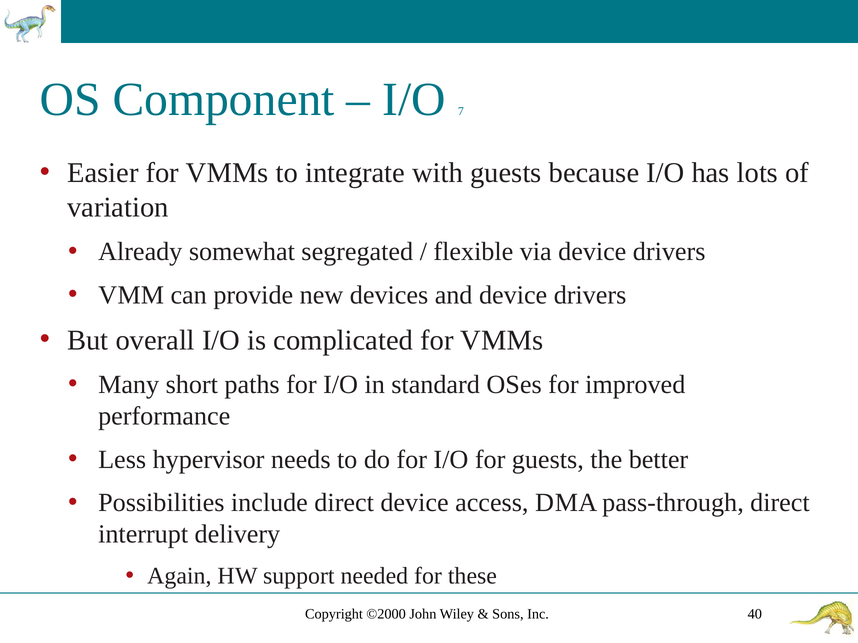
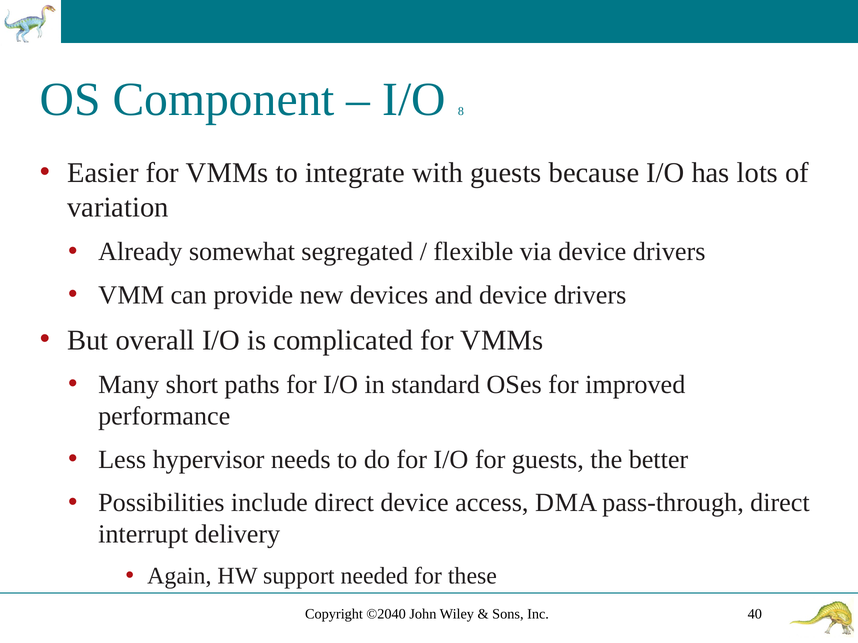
7: 7 -> 8 (461, 111)
©2000: ©2000 -> ©2040 (386, 615)
